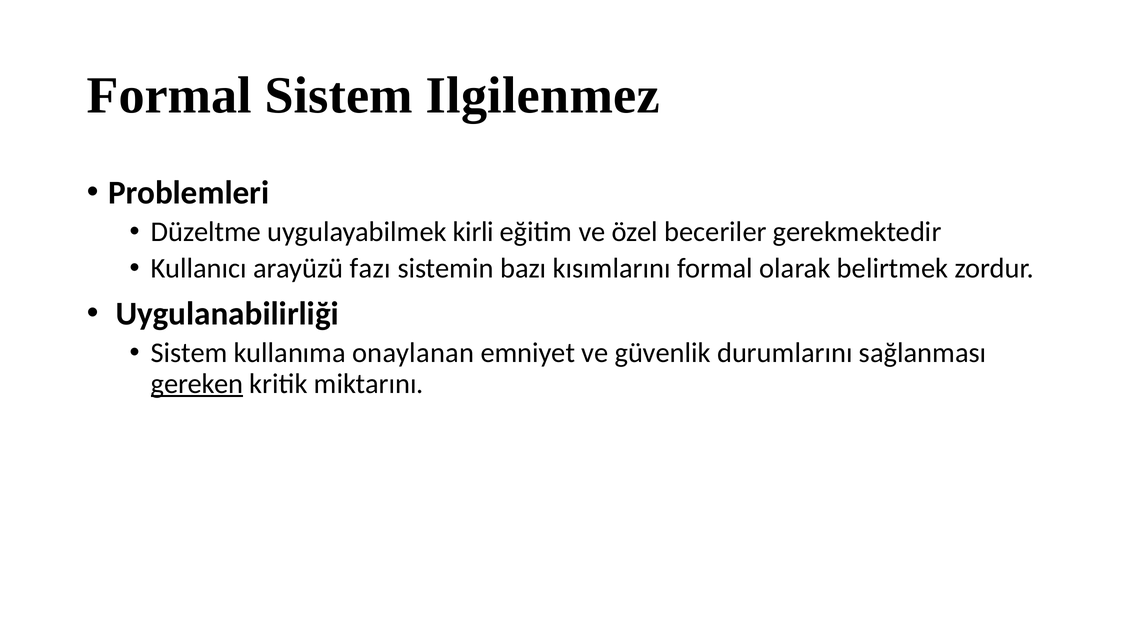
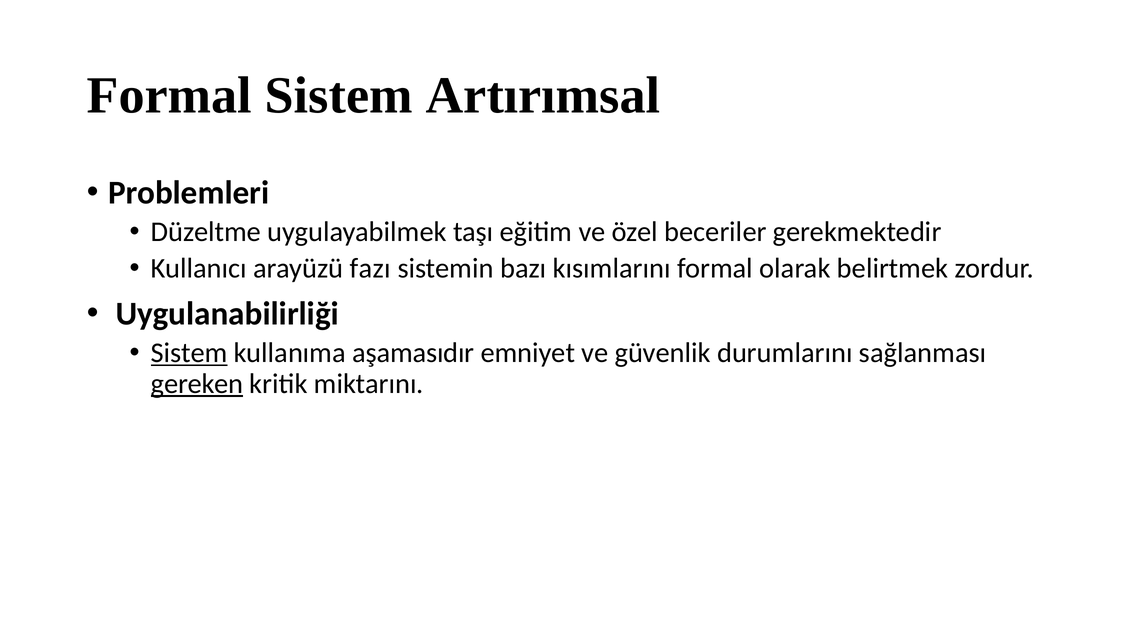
Ilgilenmez: Ilgilenmez -> Artırımsal (543, 96)
kirli: kirli -> taşı (473, 232)
Sistem underline: none -> present (189, 353)
onaylanan: onaylanan -> aşamasıdır (413, 353)
